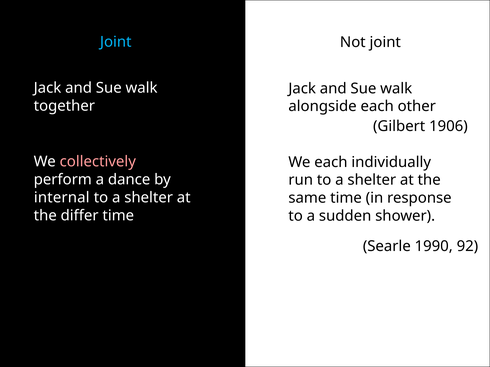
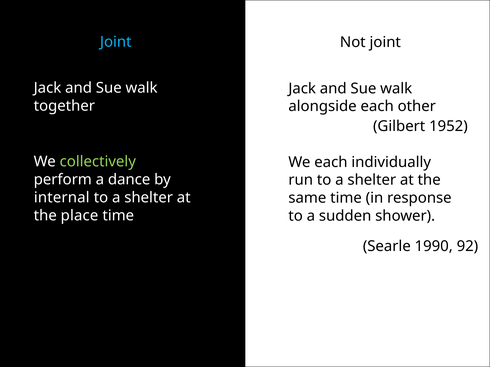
1906: 1906 -> 1952 (448, 126)
collectively colour: pink -> light green (98, 162)
differ: differ -> place (80, 216)
